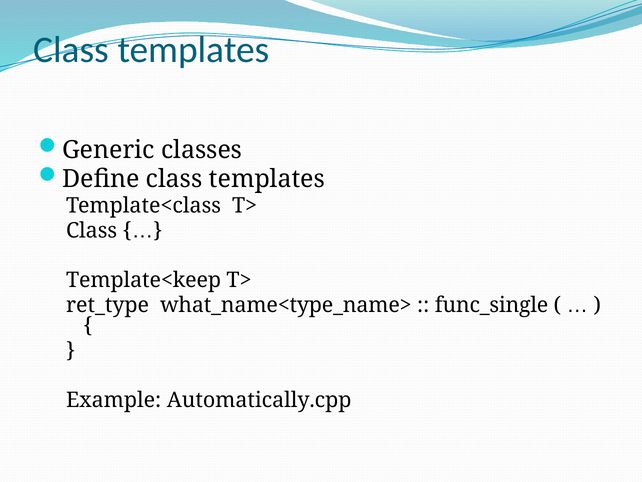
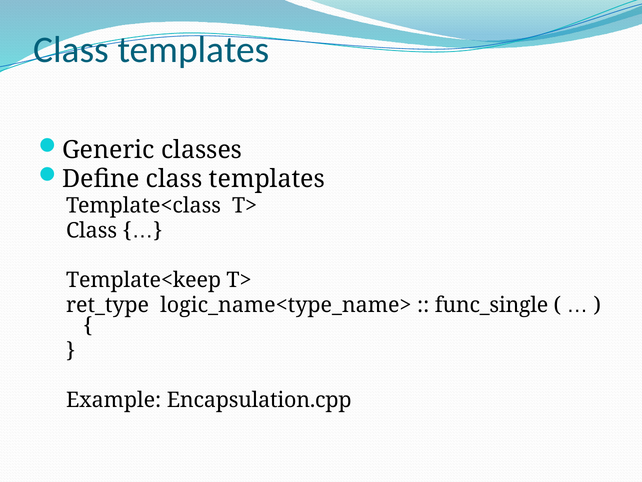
what_name<type_name>: what_name<type_name> -> logic_name<type_name> (286, 305)
Automatically.cpp: Automatically.cpp -> Encapsulation.cpp (259, 400)
